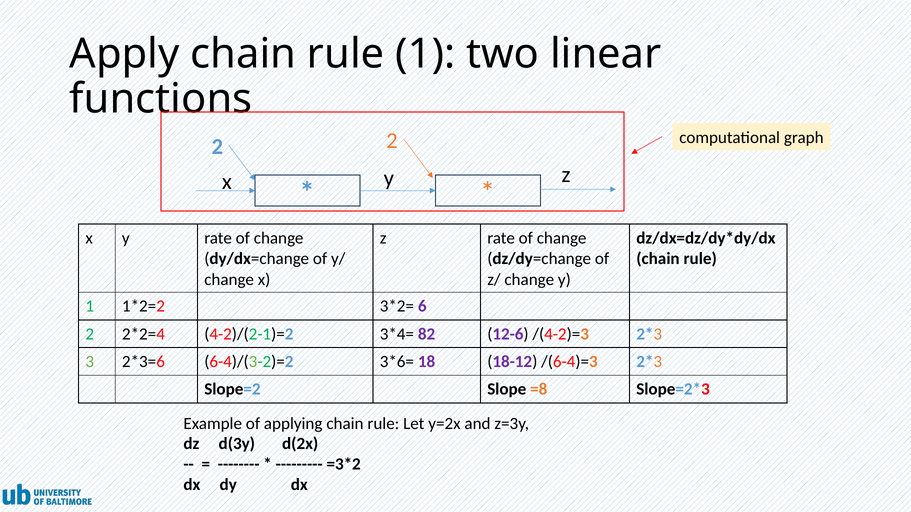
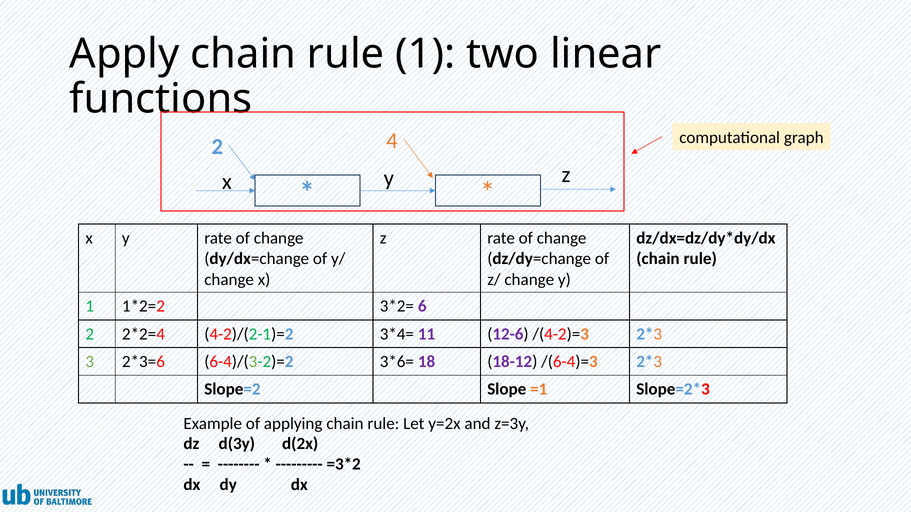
2 2: 2 -> 4 (392, 141)
82: 82 -> 11 (427, 334)
=8: =8 -> =1 (539, 390)
